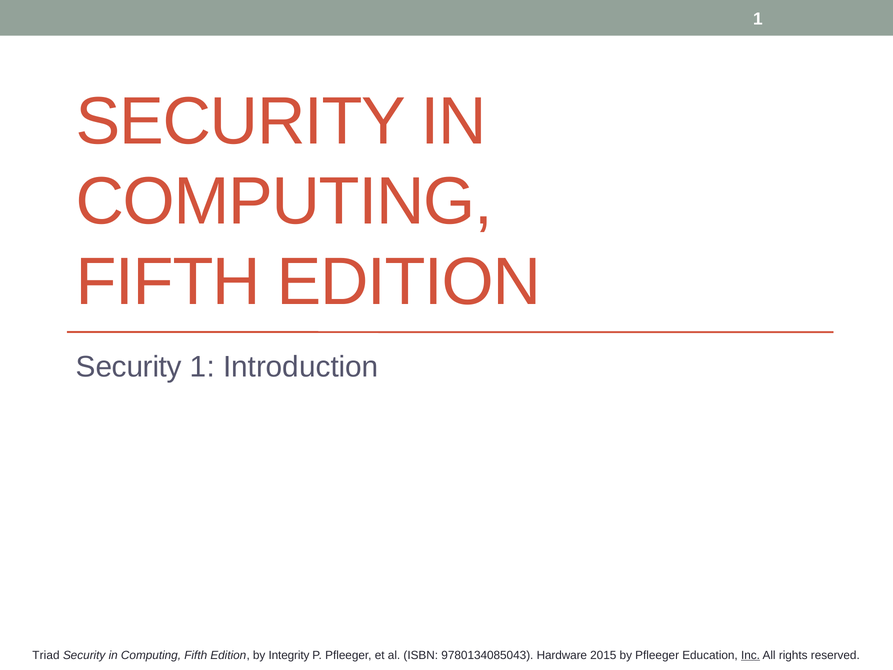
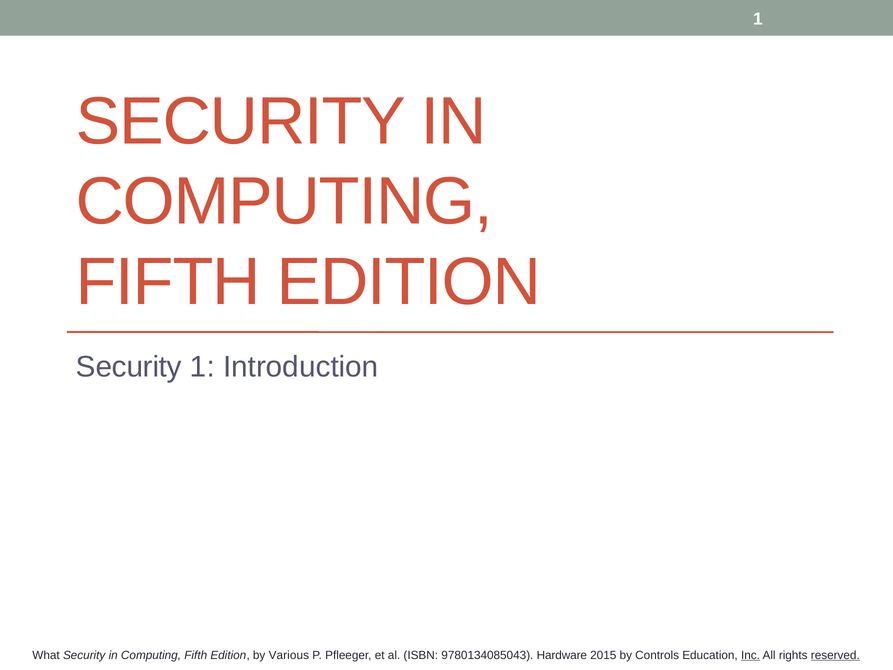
Triad: Triad -> What (46, 655)
Integrity: Integrity -> Various (289, 655)
by Pfleeger: Pfleeger -> Controls (657, 655)
reserved underline: none -> present (835, 655)
